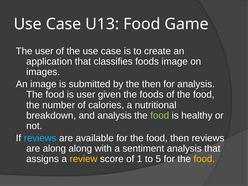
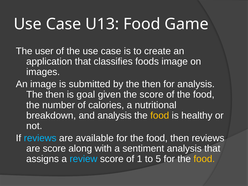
food: food -> then (55, 95)
is user: user -> goal (86, 95)
the foods: foods -> score (152, 95)
food colour: light green -> yellow (160, 115)
are along: along -> score (54, 149)
review colour: yellow -> light blue (83, 159)
